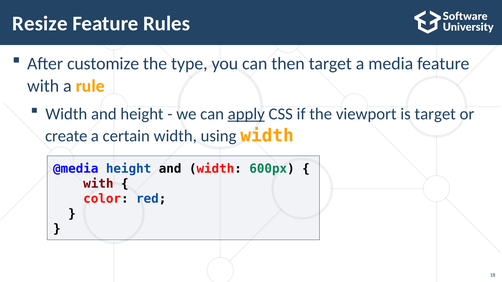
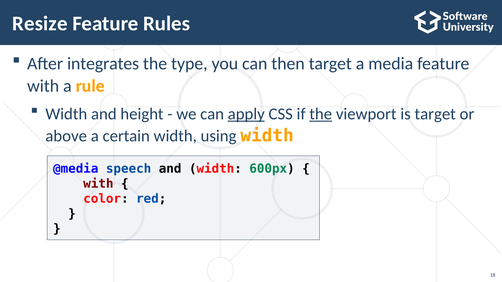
customize: customize -> integrates (103, 64)
the underline: none -> present (321, 114)
create: create -> above (66, 136)
@media height: height -> speech (129, 169)
